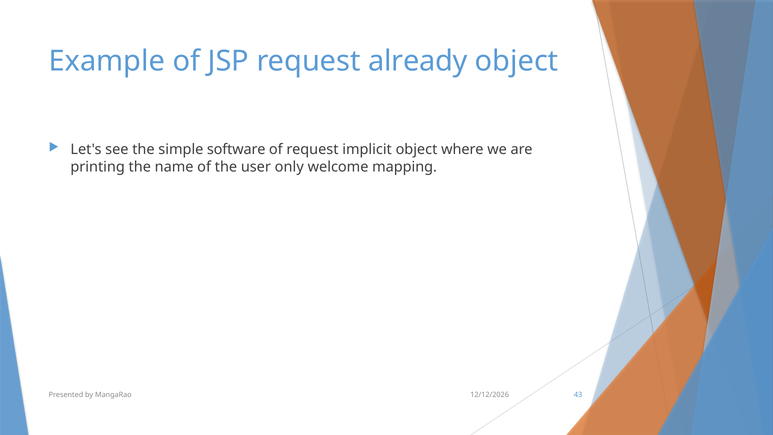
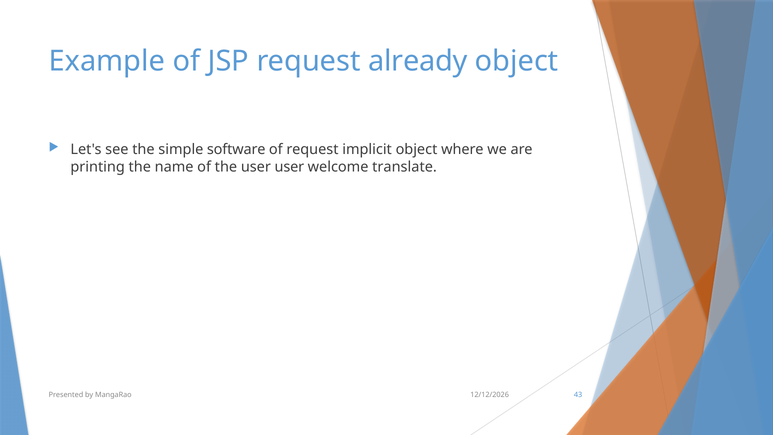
user only: only -> user (289, 167)
mapping: mapping -> translate (405, 167)
